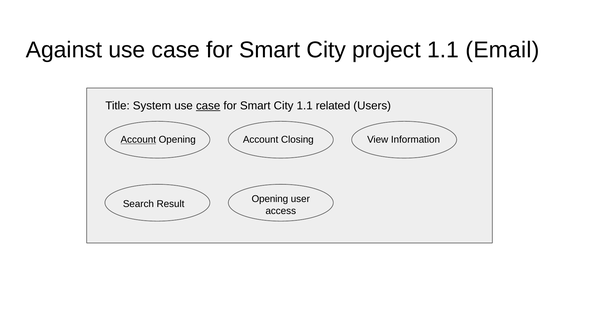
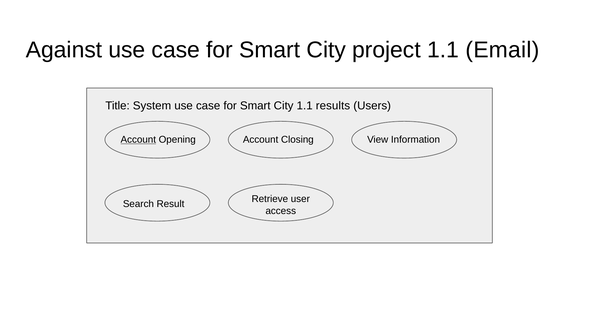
case underline: present -> none (208, 106)
related: related -> results (333, 106)
Result Opening: Opening -> Retrieve (270, 199)
